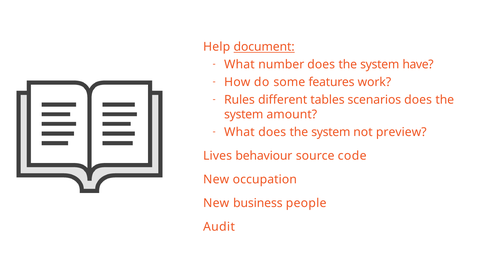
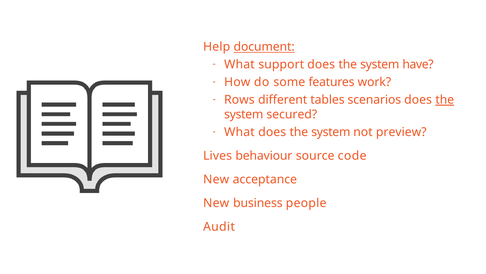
number: number -> support (281, 64)
Rules: Rules -> Rows (239, 100)
the underline: none -> present (445, 100)
amount: amount -> secured (292, 114)
occupation: occupation -> acceptance (265, 179)
